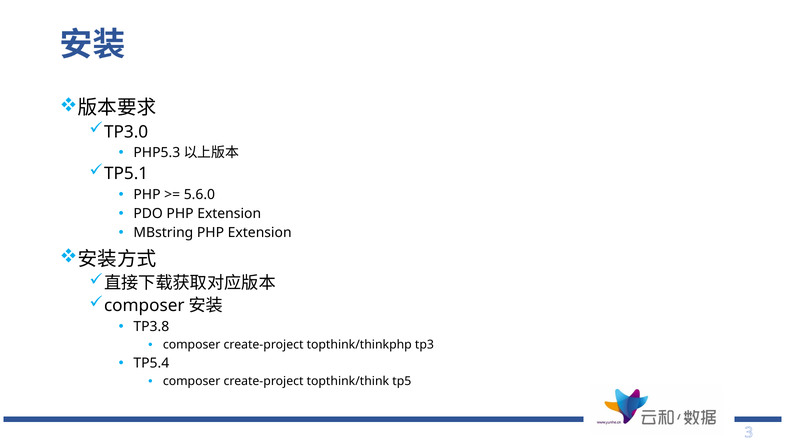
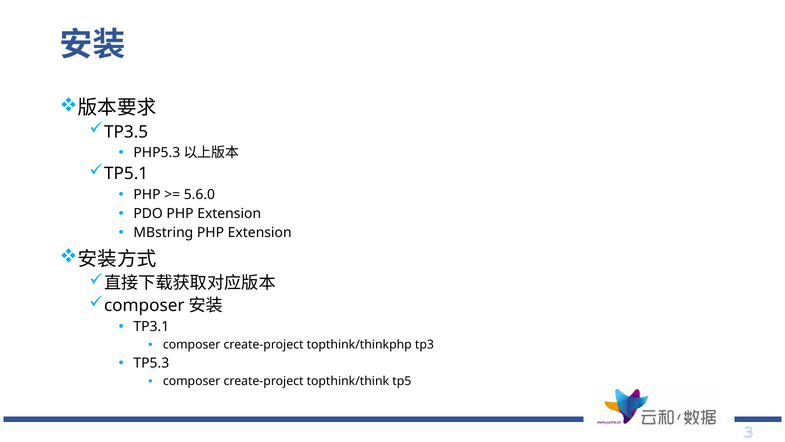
TP3.0: TP3.0 -> TP3.5 (126, 132)
TP3.8: TP3.8 -> TP3.1 (151, 326)
TP5.4: TP5.4 -> TP5.3 (151, 363)
